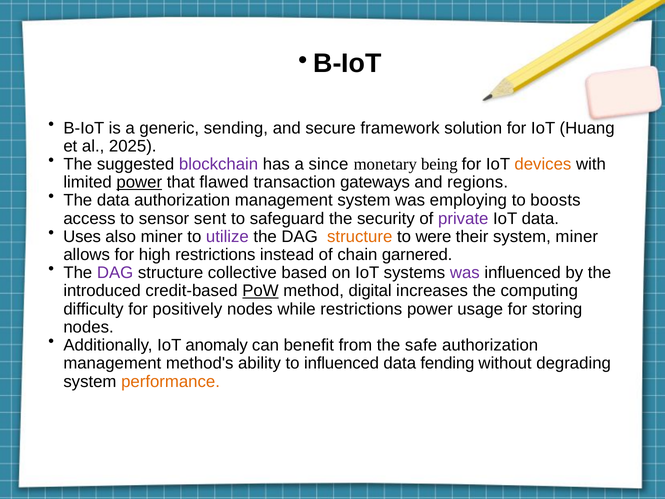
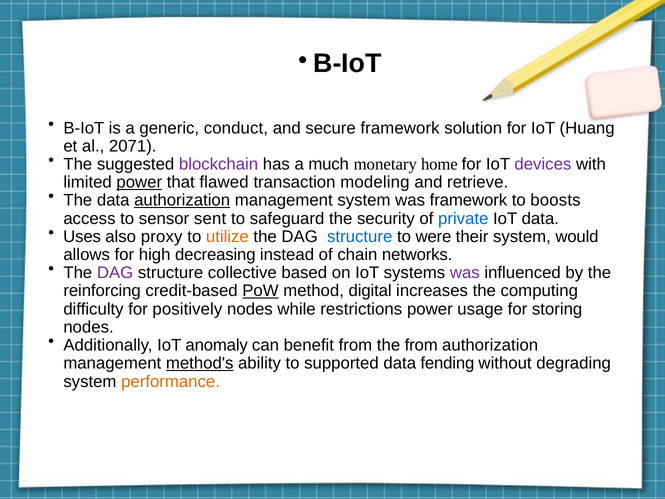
sending: sending -> conduct (236, 128)
2025: 2025 -> 2071 (133, 146)
since: since -> much (329, 164)
being: being -> home (439, 164)
devices colour: orange -> purple (543, 164)
gateways: gateways -> modeling (375, 182)
regions: regions -> retrieve (478, 182)
authorization underline: none -> present (182, 200)
was employing: employing -> framework (468, 200)
private colour: purple -> blue (463, 218)
also miner: miner -> proxy (162, 236)
utilize colour: purple -> orange (227, 236)
structure colour: orange -> blue (360, 236)
system miner: miner -> would (577, 236)
high restrictions: restrictions -> decreasing (215, 255)
garnered: garnered -> networks (417, 255)
introduced: introduced -> reinforcing (102, 291)
the safe: safe -> from (421, 345)
method's underline: none -> present (200, 363)
to influenced: influenced -> supported (341, 363)
